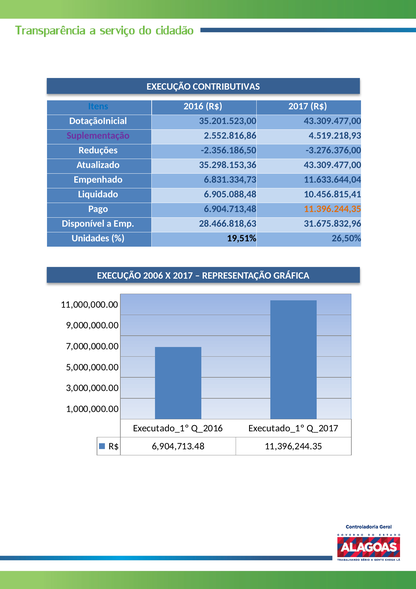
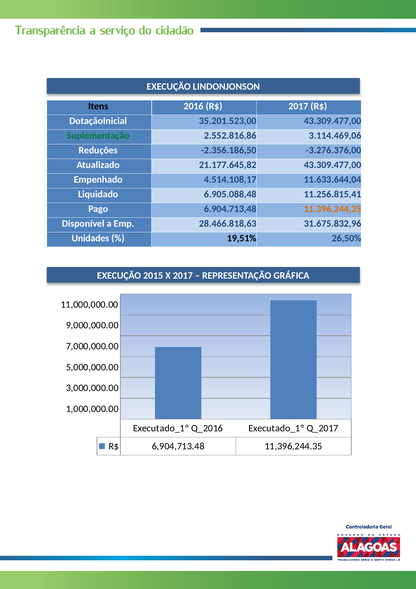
CONTRIBUTIVAS: CONTRIBUTIVAS -> LINDONJONSON (226, 87)
Itens colour: blue -> black (98, 106)
Suplementação colour: purple -> green (98, 135)
4.519.218,93: 4.519.218,93 -> 3.114.469,06 (335, 135)
35.298.153,36: 35.298.153,36 -> 21.177.645,82 (228, 165)
6.831.334,73: 6.831.334,73 -> 4.514.108,17 (230, 179)
10.456.815,41: 10.456.815,41 -> 11.256.815,41 (333, 194)
2006: 2006 -> 2015 (153, 275)
